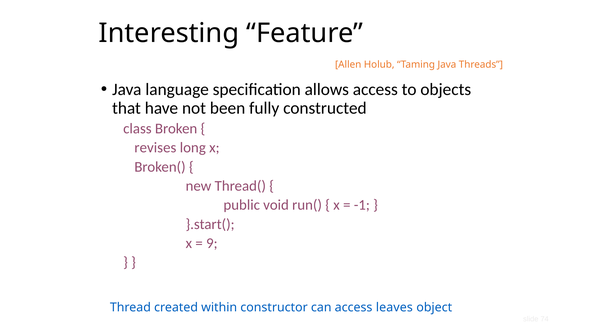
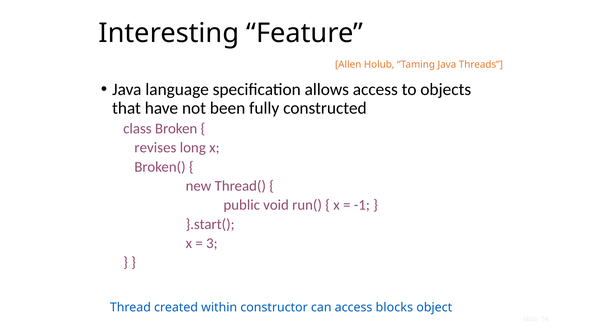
9: 9 -> 3 (212, 243)
leaves: leaves -> blocks (394, 307)
